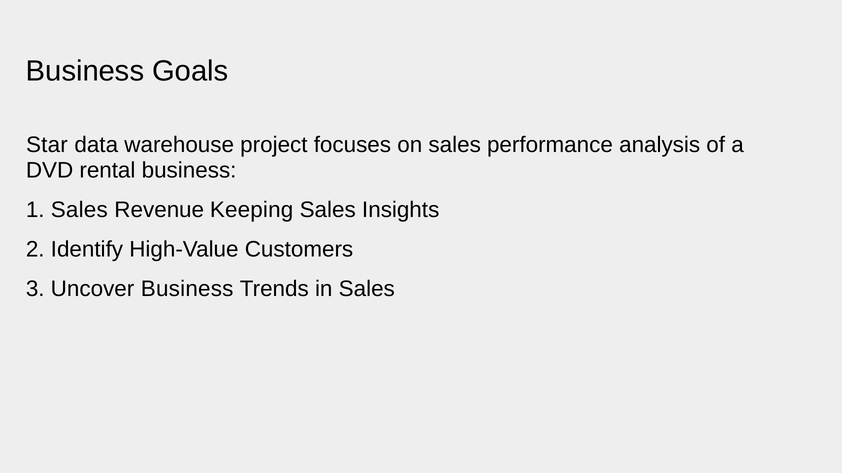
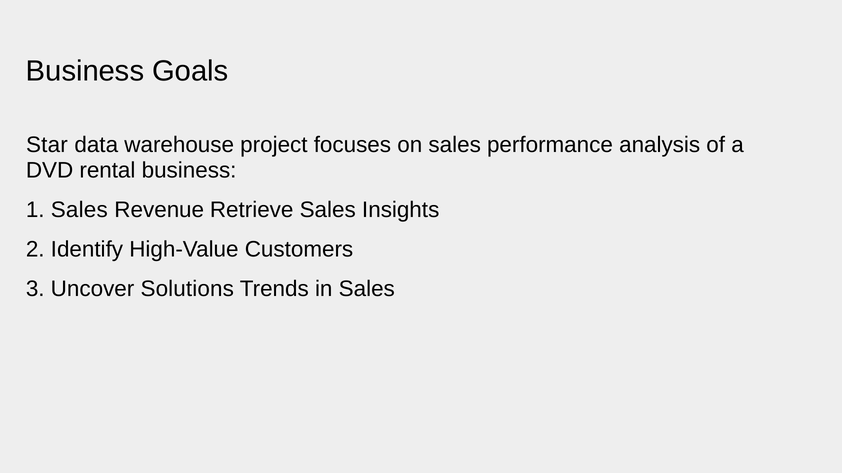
Keeping: Keeping -> Retrieve (252, 210)
Uncover Business: Business -> Solutions (187, 289)
